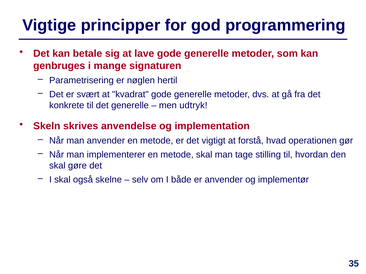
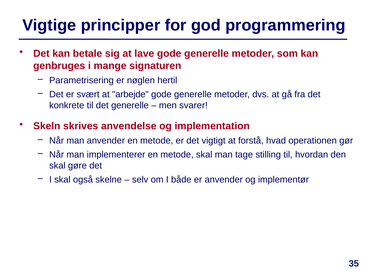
kvadrat: kvadrat -> arbejde (130, 94)
udtryk: udtryk -> svarer (193, 105)
